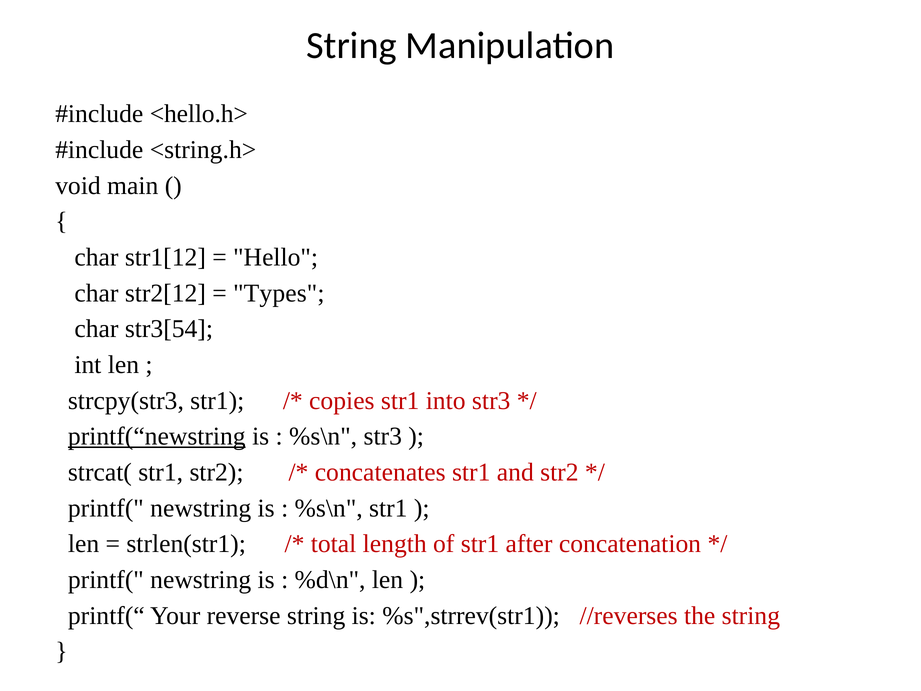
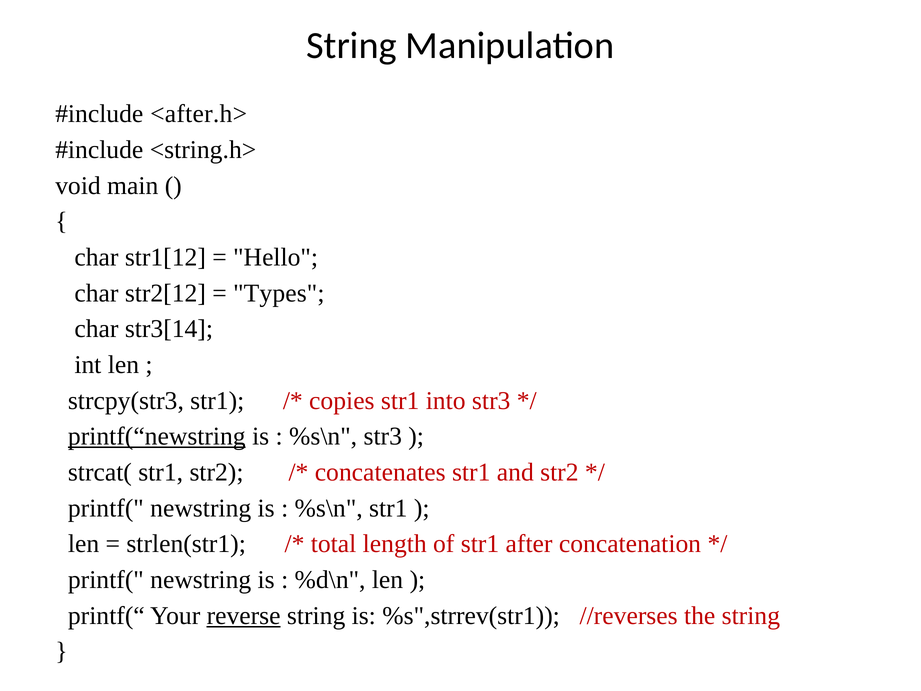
<hello.h>: <hello.h> -> <after.h> (199, 114)
str3[54: str3[54 -> str3[14 (169, 329)
reverse underline: none -> present (244, 615)
